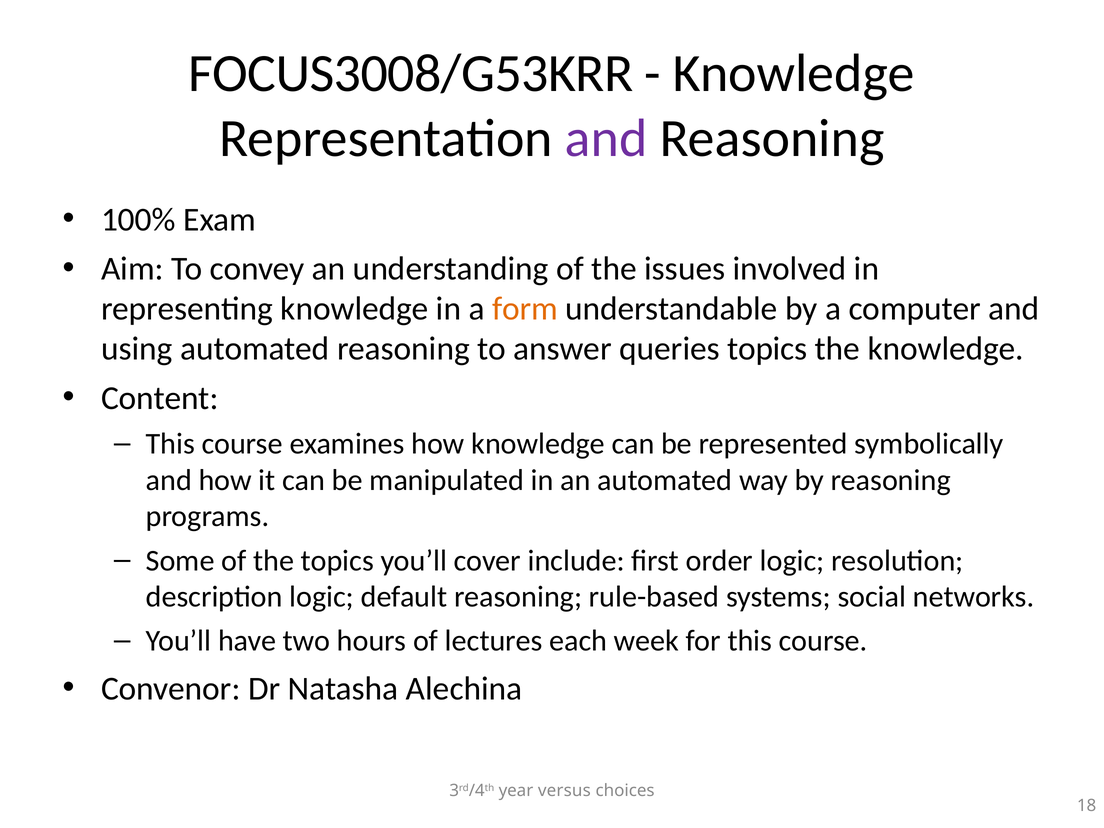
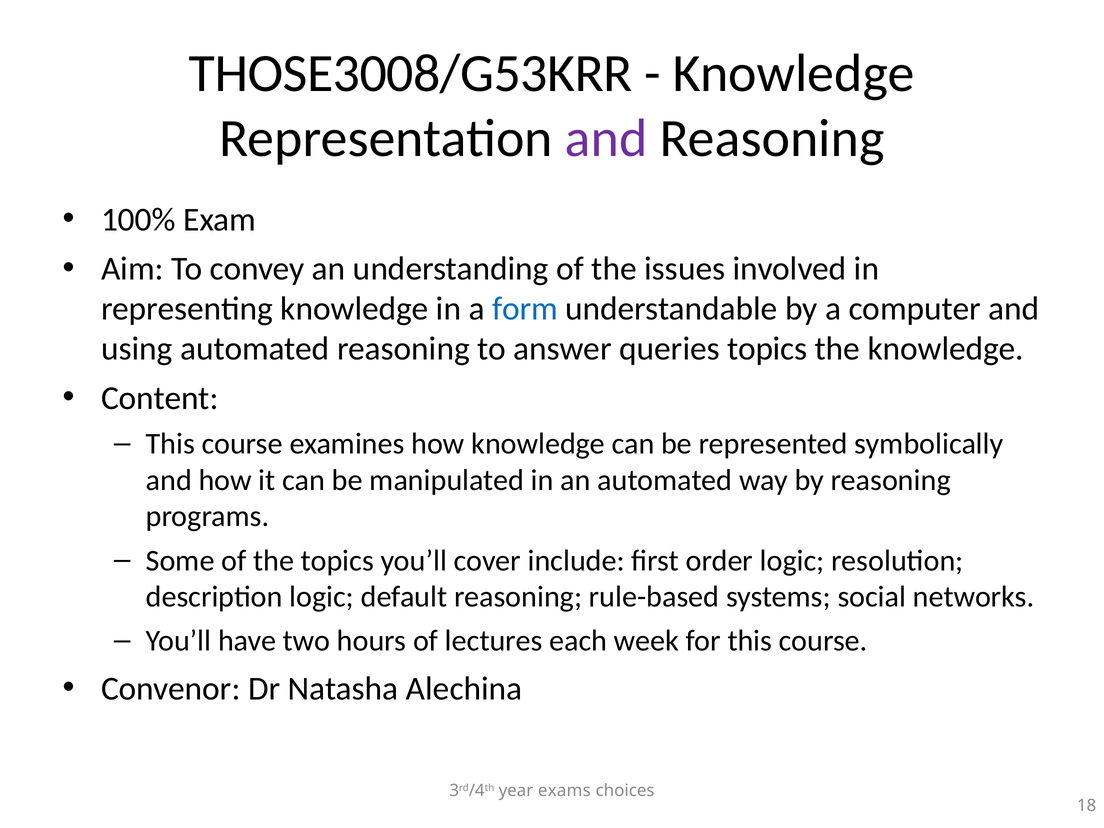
FOCUS3008/G53KRR: FOCUS3008/G53KRR -> THOSE3008/G53KRR (411, 74)
form colour: orange -> blue (525, 309)
versus: versus -> exams (564, 791)
